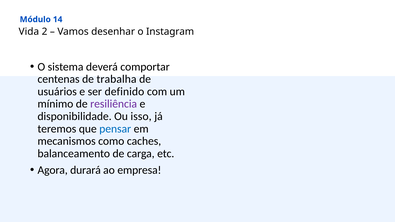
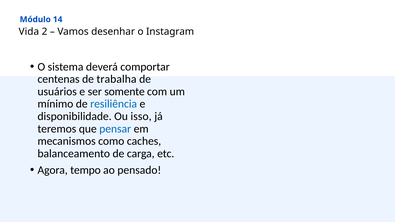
definido: definido -> somente (125, 92)
resiliência colour: purple -> blue (114, 104)
durará: durará -> tempo (86, 170)
empresa: empresa -> pensado (139, 170)
